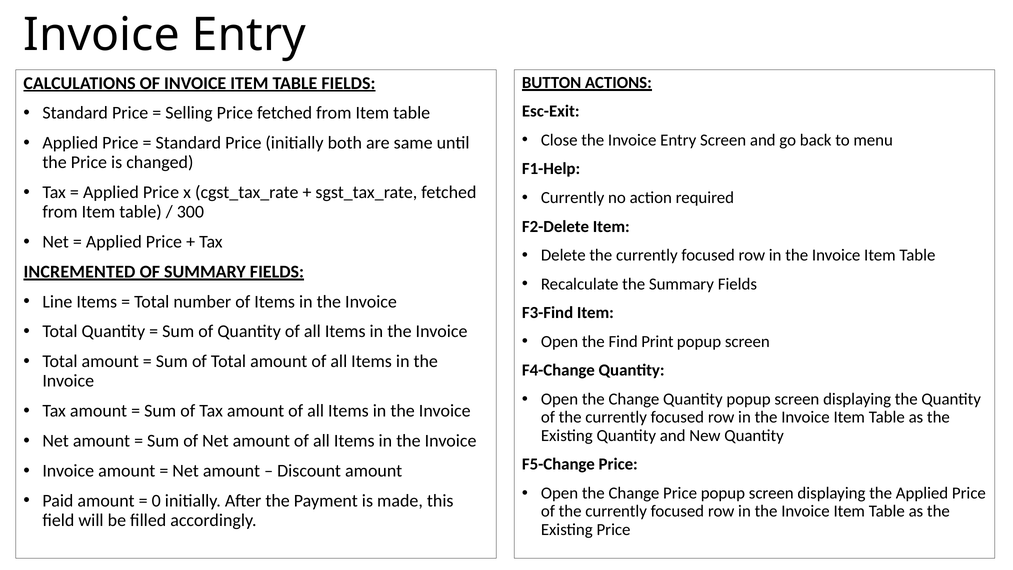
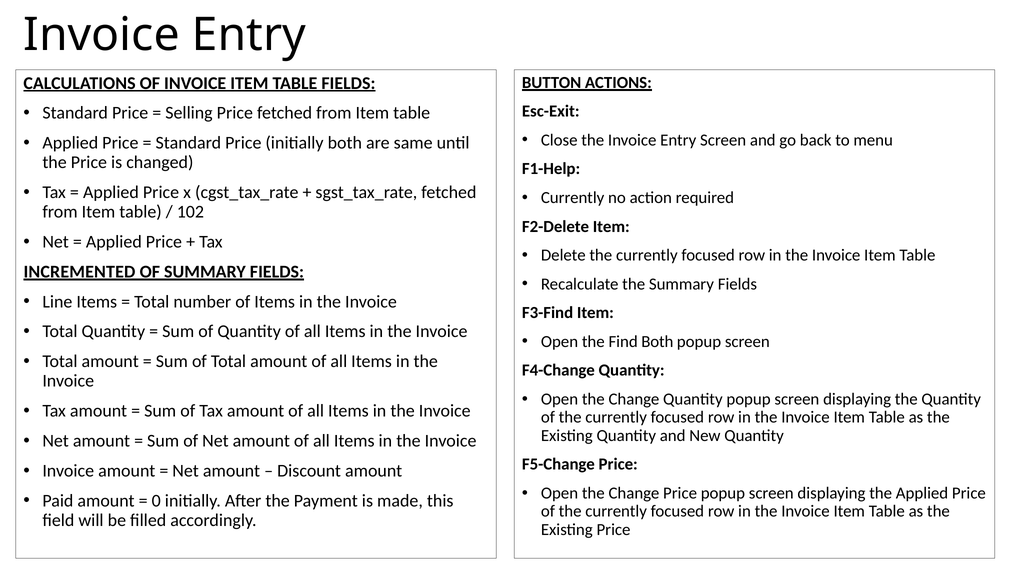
300: 300 -> 102 (190, 212)
Find Print: Print -> Both (657, 341)
